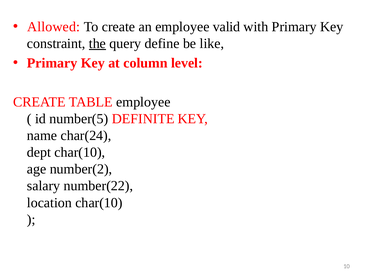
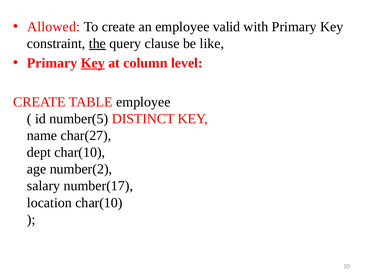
define: define -> clause (162, 43)
Key underline: none -> present (93, 63)
DEFINITE: DEFINITE -> DISTINCT (143, 119)
char(24: char(24 -> char(27 (86, 136)
number(22: number(22 -> number(17 (98, 186)
